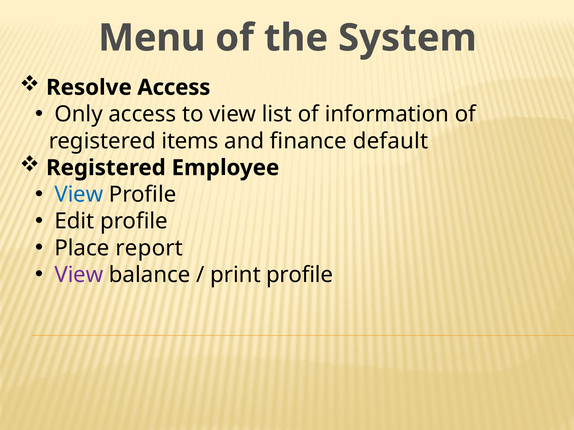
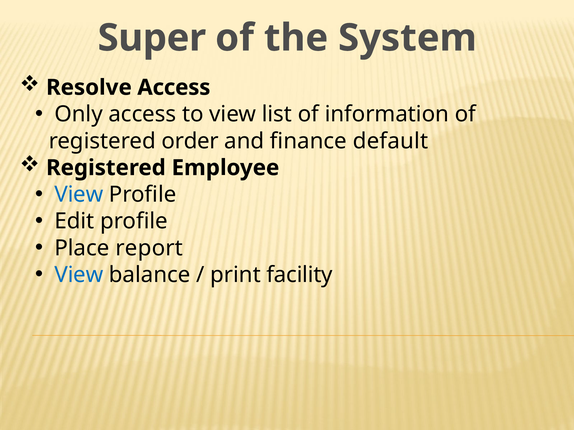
Menu: Menu -> Super (152, 38)
items: items -> order (190, 141)
View colour: purple -> blue (79, 275)
print profile: profile -> facility (300, 275)
